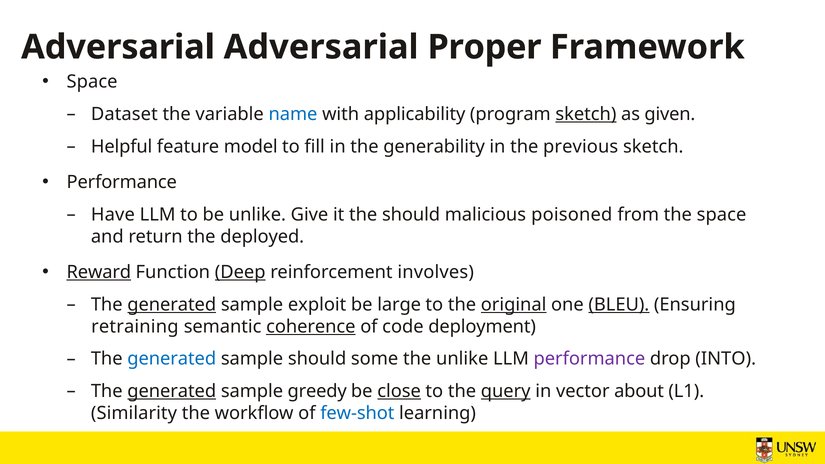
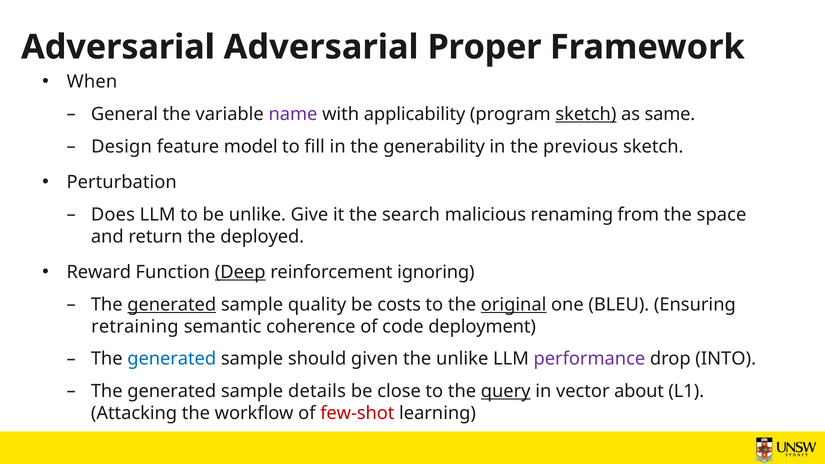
Space: Space -> When (92, 82)
Dataset: Dataset -> General (124, 114)
name colour: blue -> purple (293, 114)
given: given -> same (670, 114)
Helpful: Helpful -> Design (121, 147)
Performance: Performance -> Perturbation (122, 182)
Have: Have -> Does (113, 215)
the should: should -> search (411, 215)
poisoned: poisoned -> renaming (572, 215)
Reward underline: present -> none (99, 272)
involves: involves -> ignoring (436, 272)
exploit: exploit -> quality (317, 305)
large: large -> costs (399, 305)
BLEU underline: present -> none (619, 305)
coherence underline: present -> none (311, 327)
some: some -> given (375, 359)
generated underline: present -> none (172, 391)
greedy: greedy -> details (317, 391)
close underline: present -> none (399, 391)
Similarity: Similarity -> Attacking (134, 413)
few-shot colour: blue -> red (357, 413)
